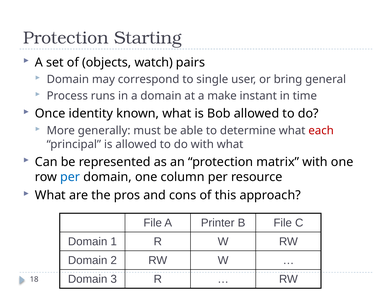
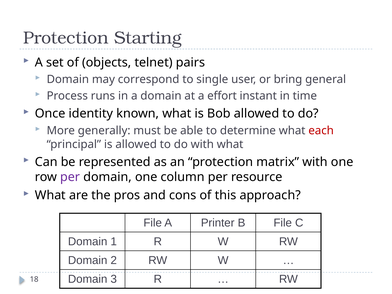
watch: watch -> telnet (154, 62)
make: make -> effort (222, 96)
per colour: blue -> purple (70, 177)
